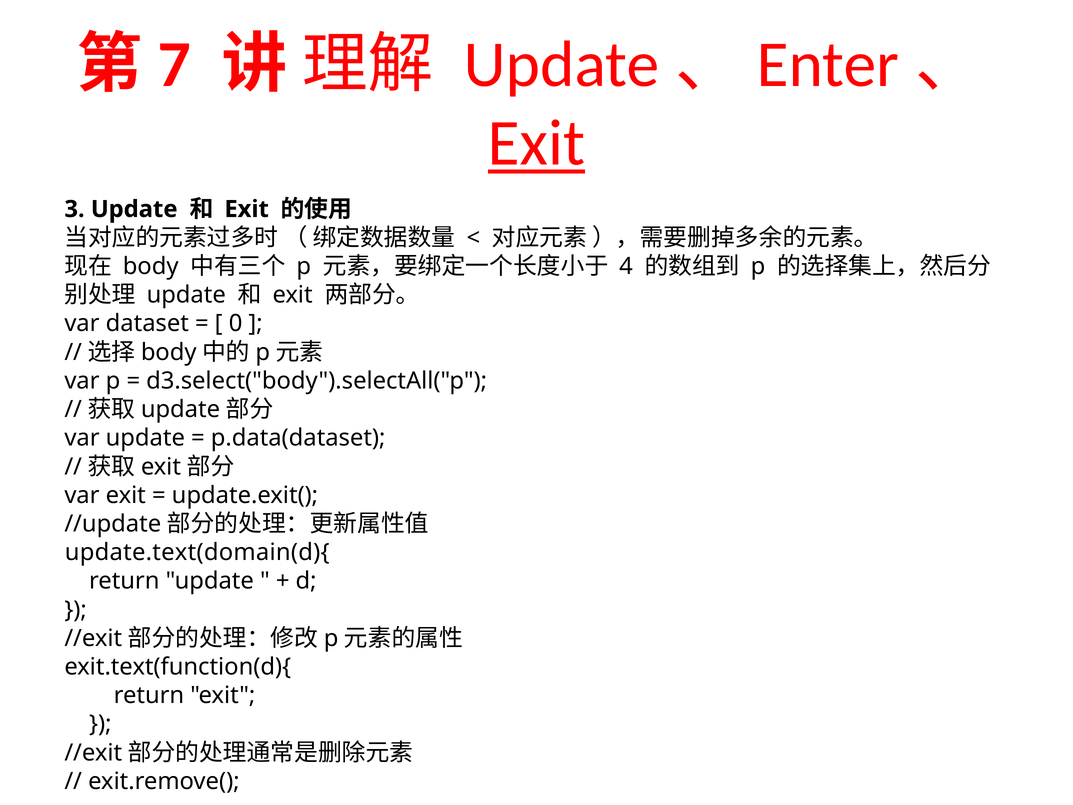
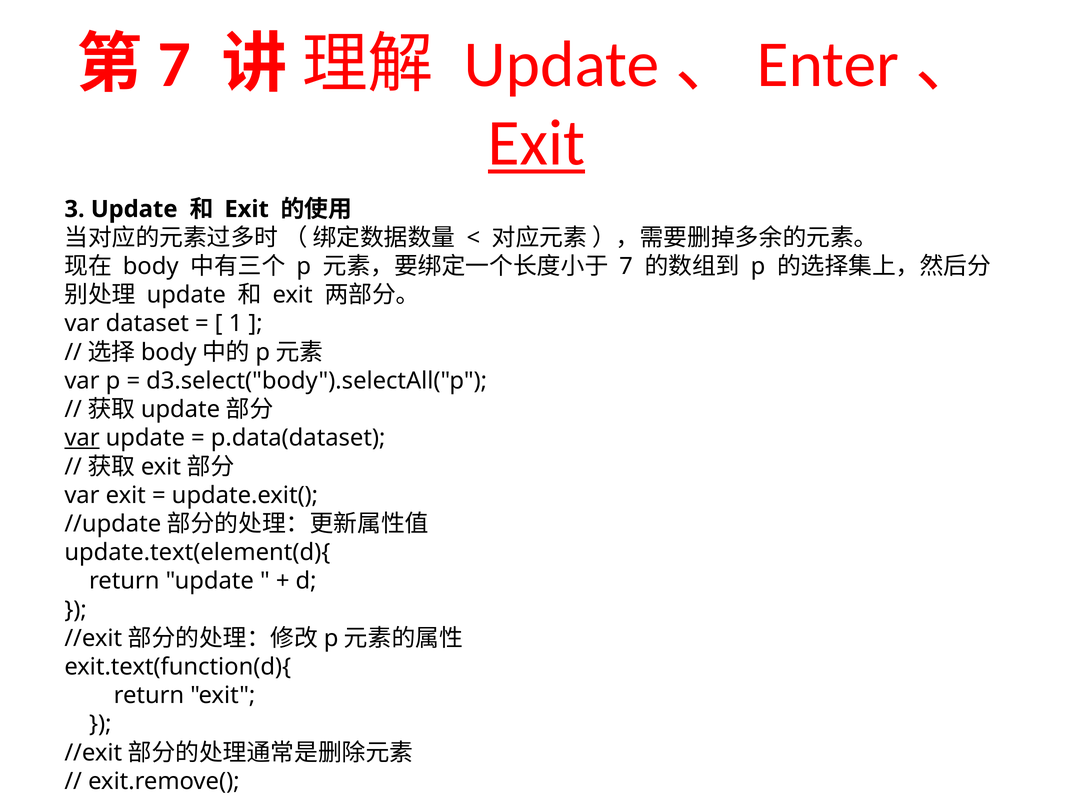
4: 4 -> 7 (626, 266)
0: 0 -> 1 (236, 324)
var underline: none -> present (82, 438)
update.text(domain(d){: update.text(domain(d){ -> update.text(element(d){ (197, 552)
